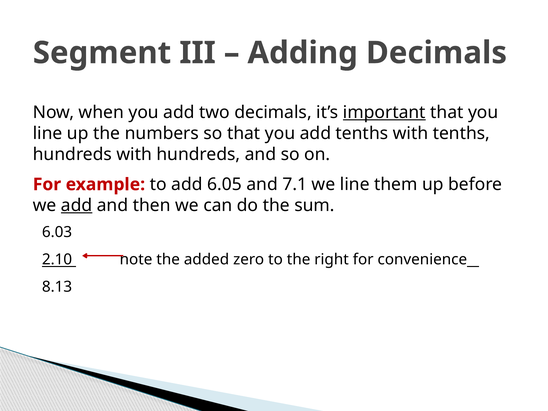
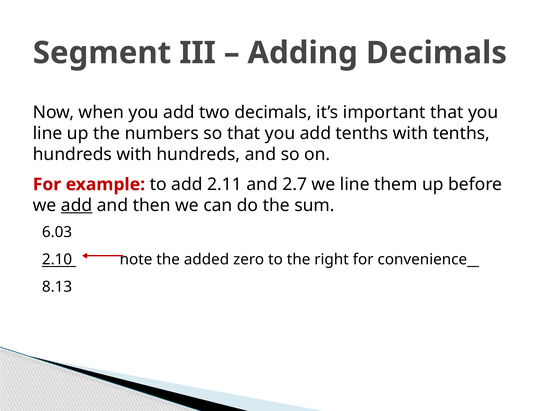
important underline: present -> none (384, 112)
6.05: 6.05 -> 2.11 (225, 184)
7.1: 7.1 -> 2.7 (295, 184)
